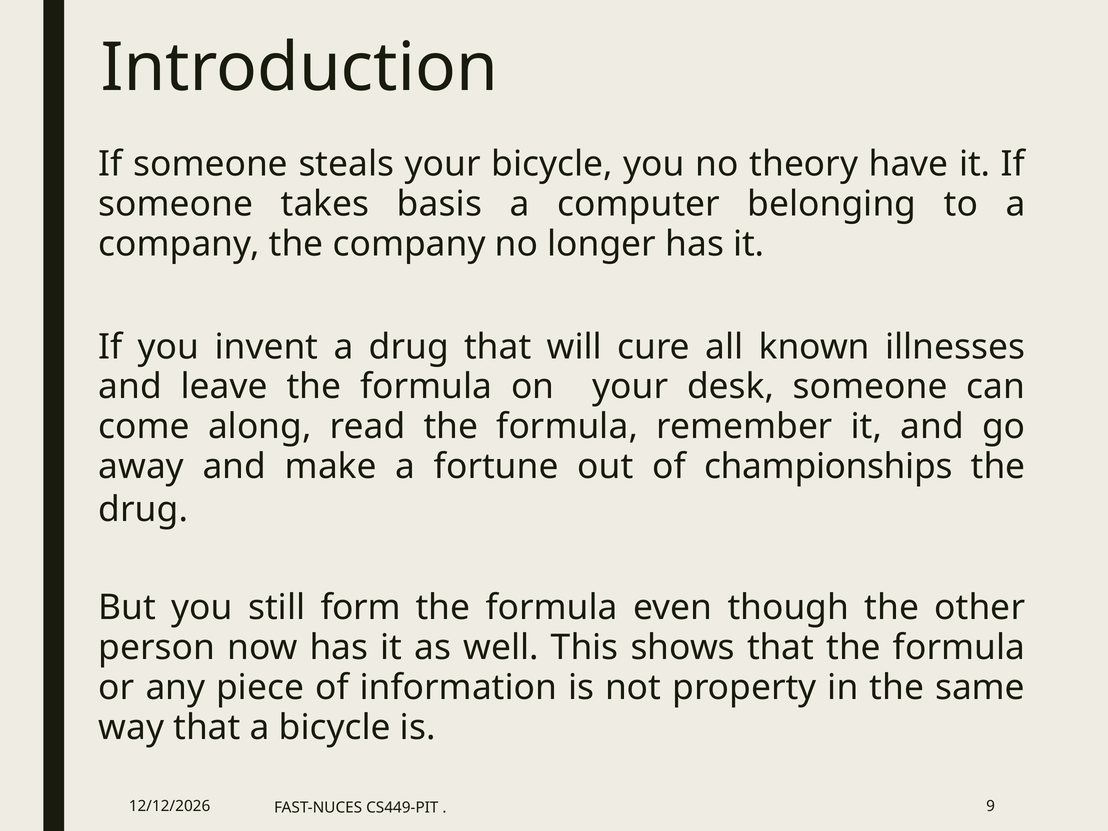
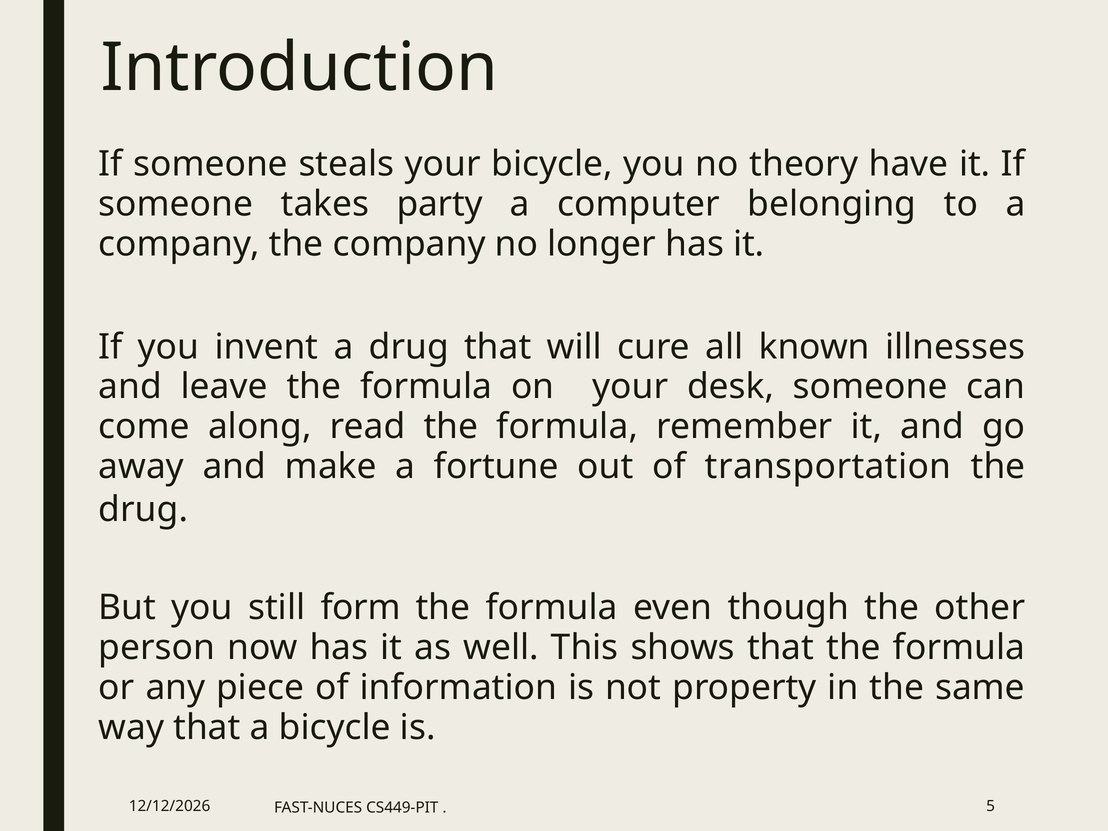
basis: basis -> party (440, 204)
championships: championships -> transportation (828, 467)
9: 9 -> 5 (991, 806)
